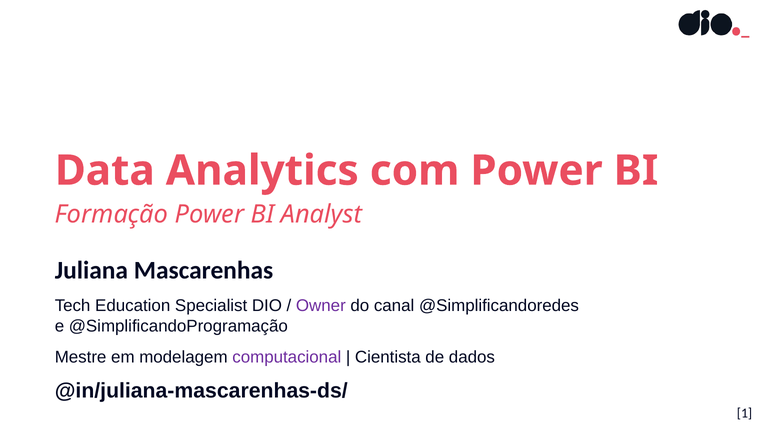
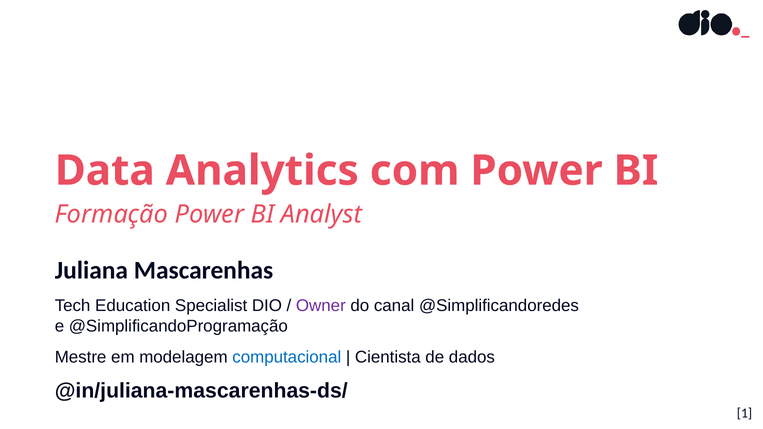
computacional colour: purple -> blue (287, 357)
